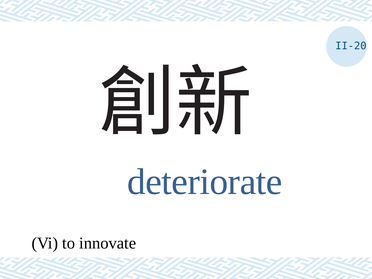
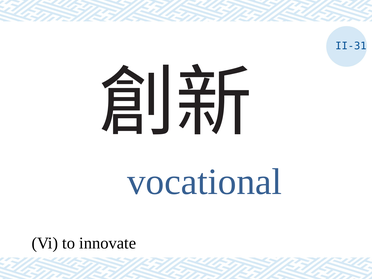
II-20: II-20 -> II-31 (351, 46)
deteriorate: deteriorate -> vocational (205, 182)
